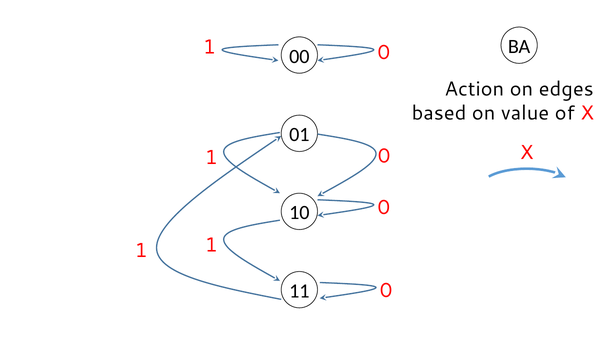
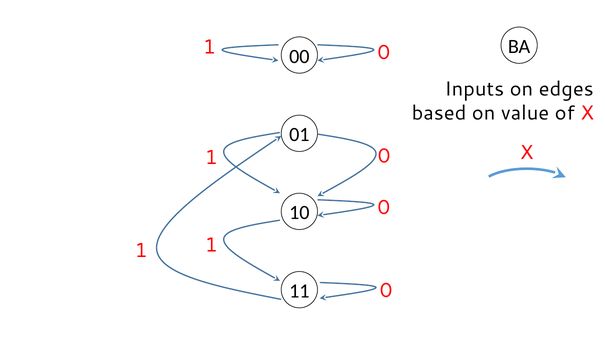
Action: Action -> Inputs (474, 89)
